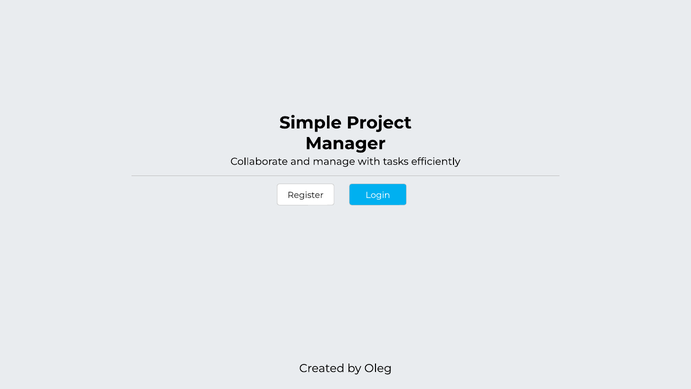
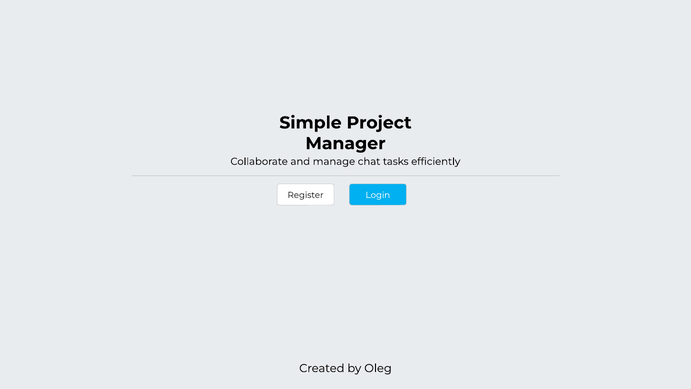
with: with -> chat (369, 161)
